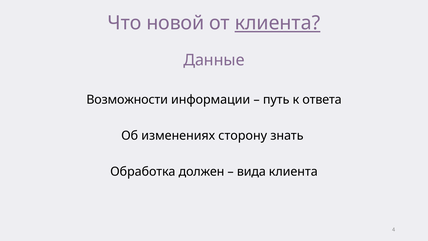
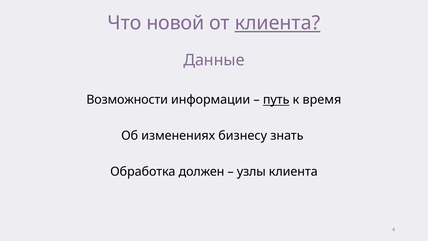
путь underline: none -> present (276, 100)
ответа: ответа -> время (322, 100)
сторону: сторону -> бизнесу (243, 136)
вида: вида -> узлы (251, 172)
